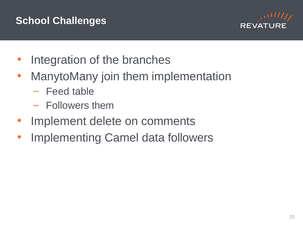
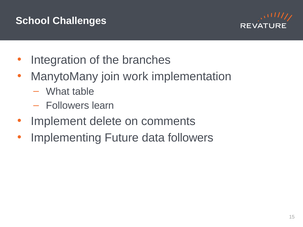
join them: them -> work (136, 77)
Feed: Feed -> What (58, 92)
Followers them: them -> learn (103, 106)
Camel: Camel -> Future (122, 138)
